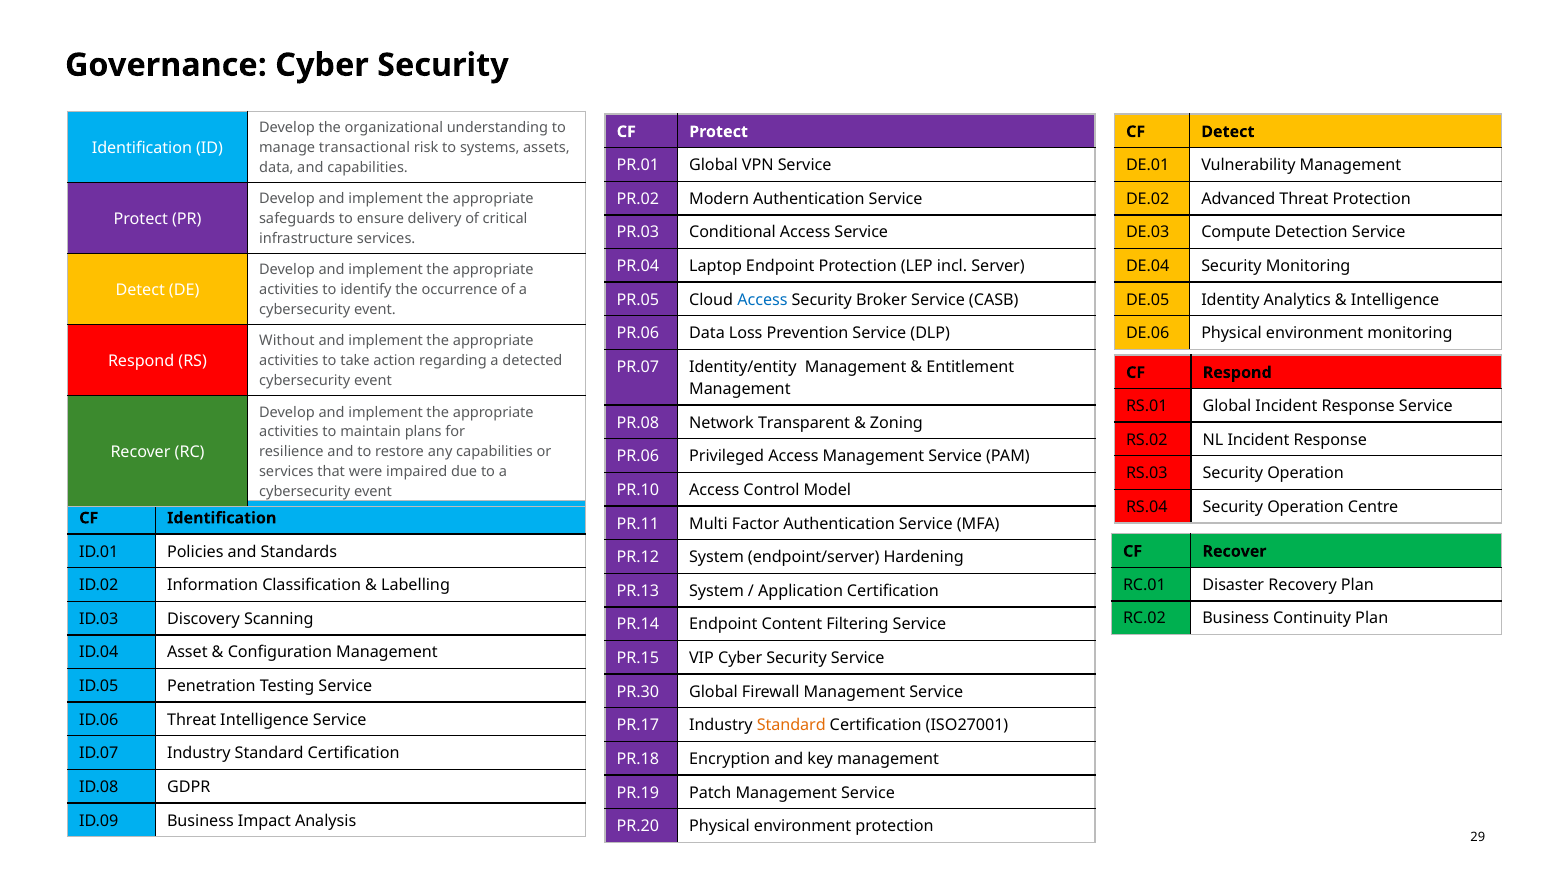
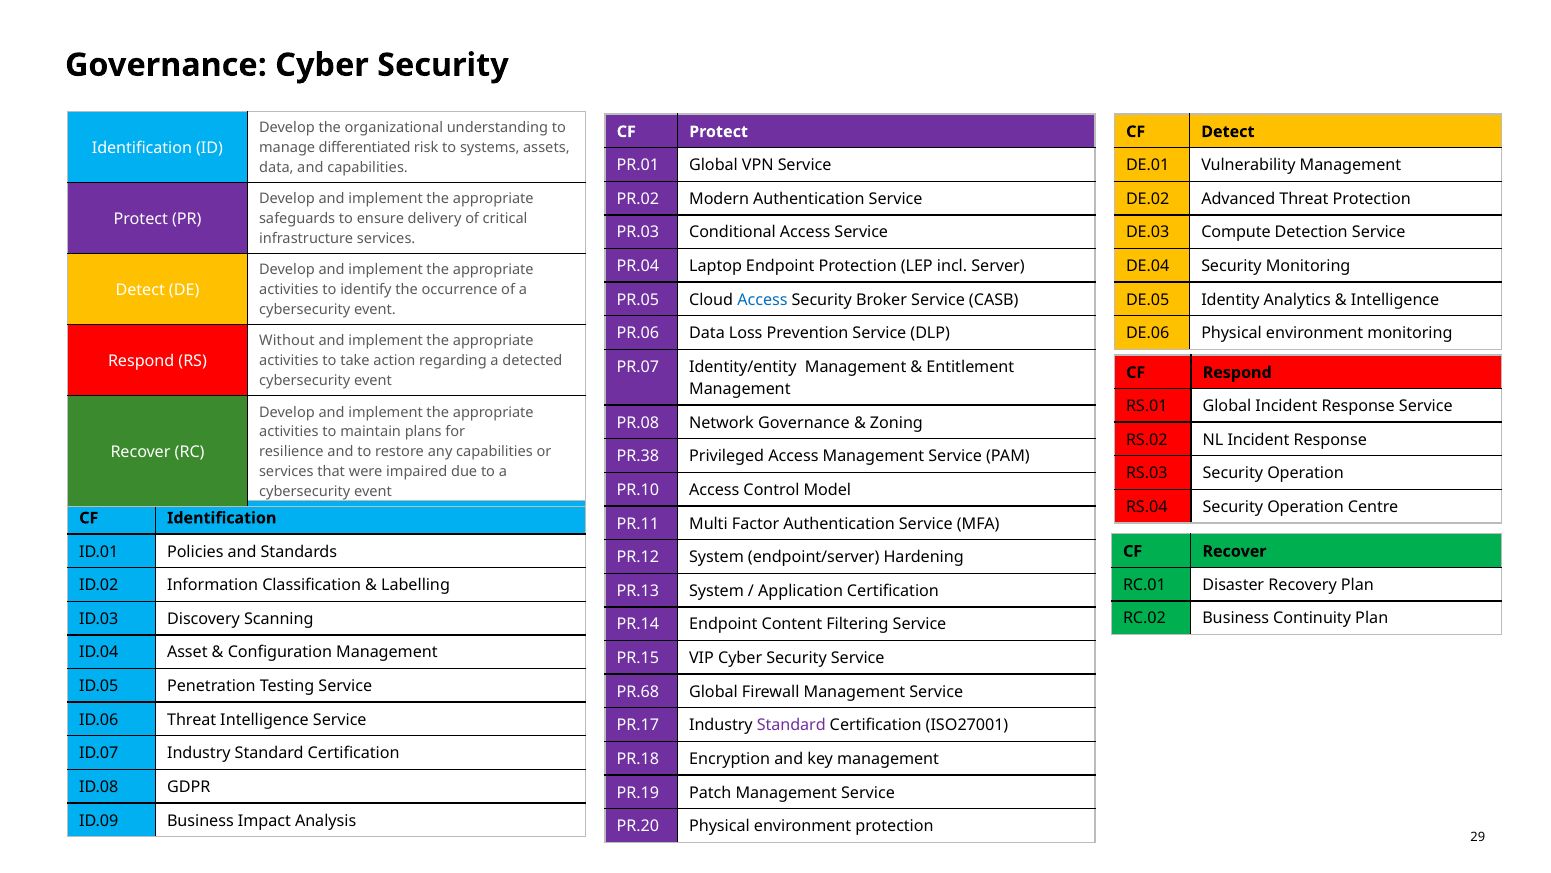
transactional: transactional -> differentiated (365, 148)
Network Transparent: Transparent -> Governance (804, 422)
PR.06: PR.06 -> PR.38 (638, 456)
PR.30: PR.30 -> PR.68 (638, 691)
Standard colour: orange -> purple (791, 725)
